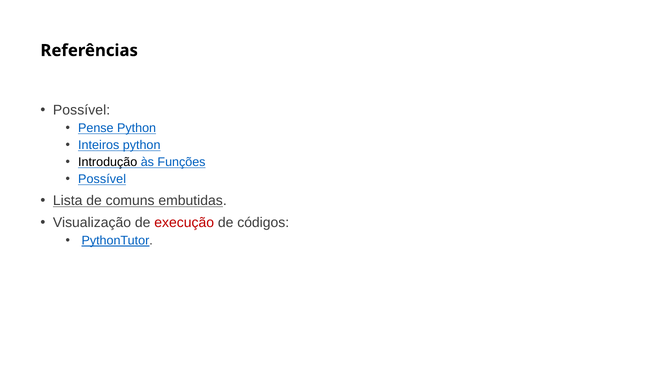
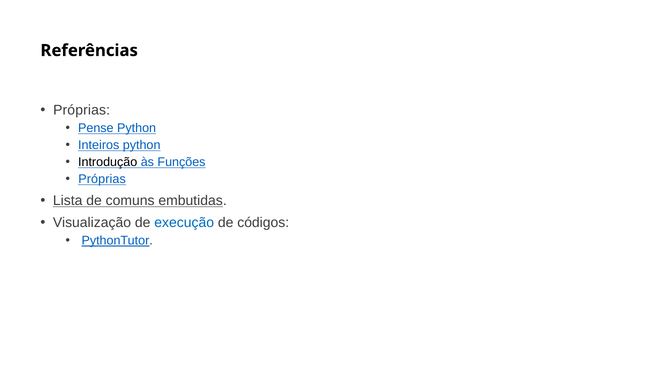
Possível: Possível -> Próprias (82, 110)
Possível: Possível -> Próprias (102, 179)
execução colour: red -> blue (184, 222)
